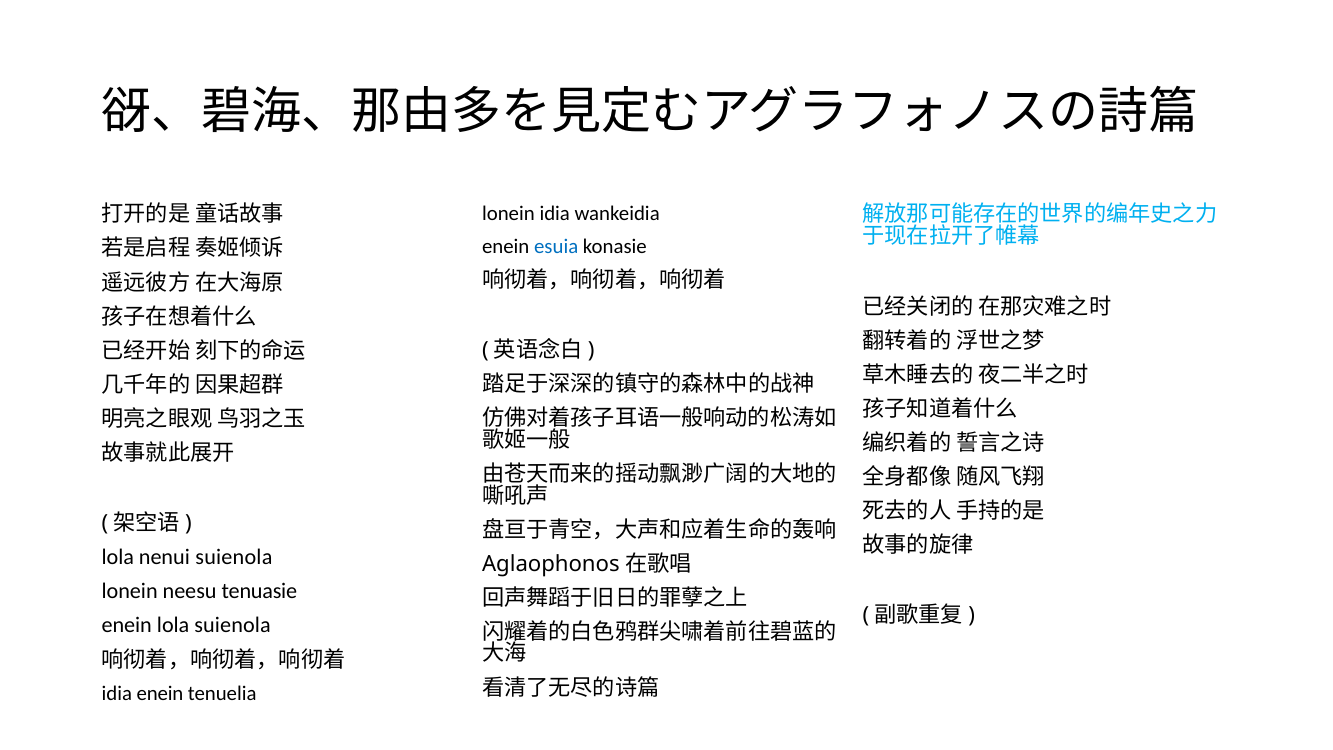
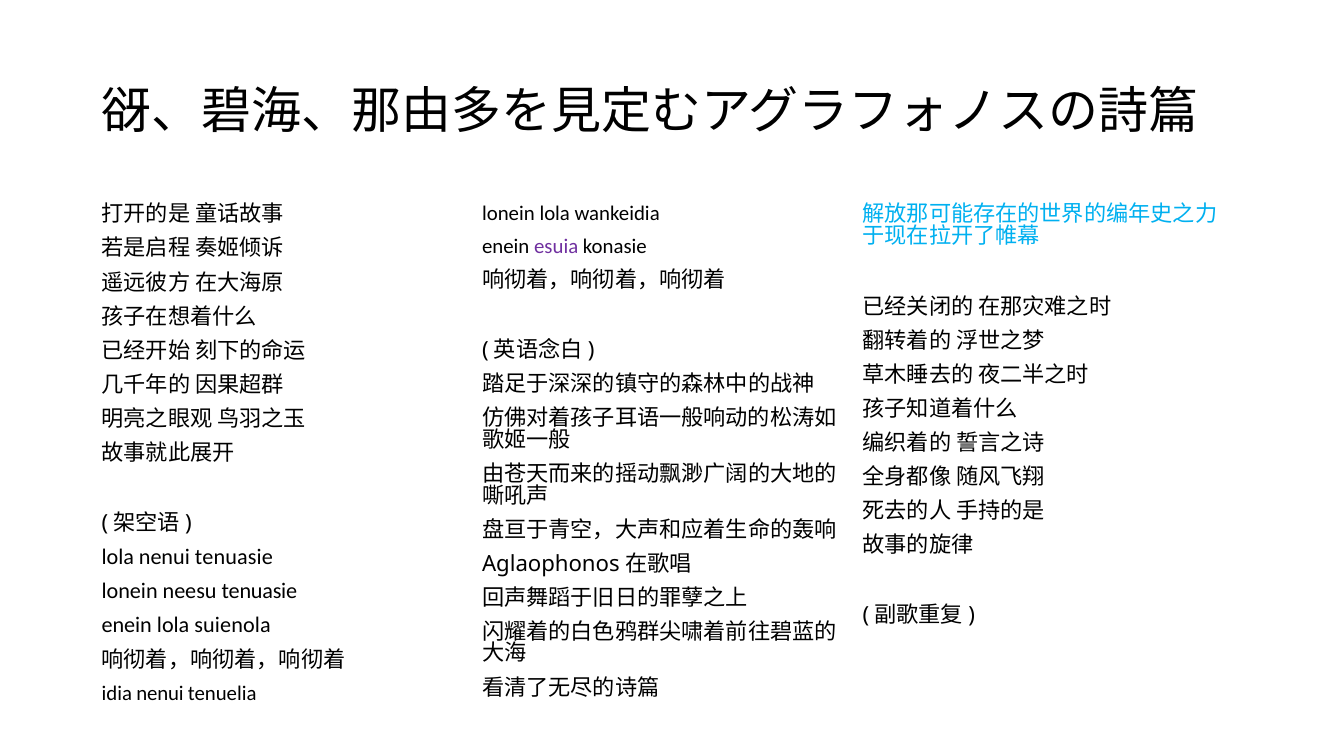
lonein idia: idia -> lola (555, 214)
esuia colour: blue -> purple (556, 247)
nenui suienola: suienola -> tenuasie (234, 557)
idia enein: enein -> nenui (160, 693)
